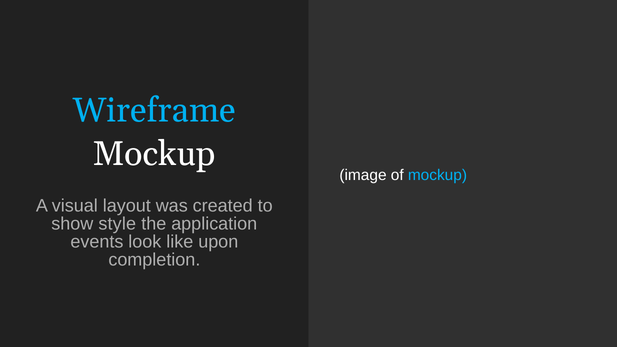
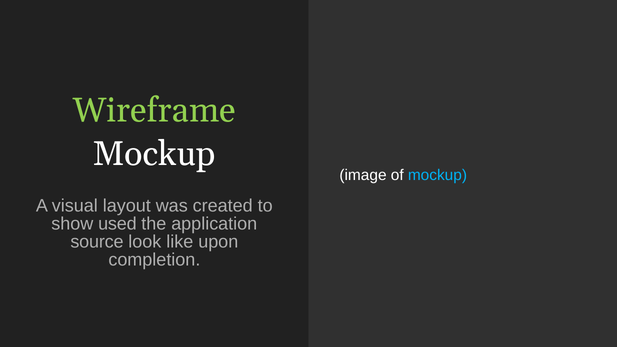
Wireframe colour: light blue -> light green (154, 110)
style: style -> used (117, 224)
events: events -> source (97, 242)
